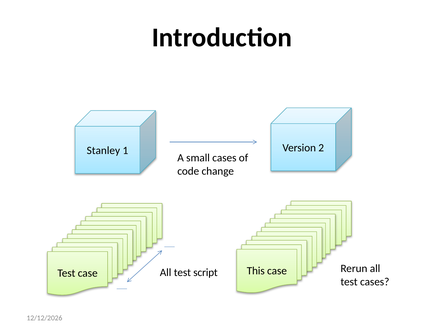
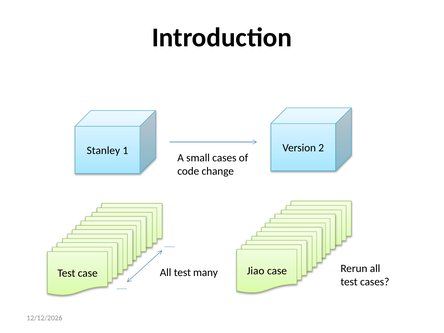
script: script -> many (206, 272)
This: This -> Jiao (256, 271)
